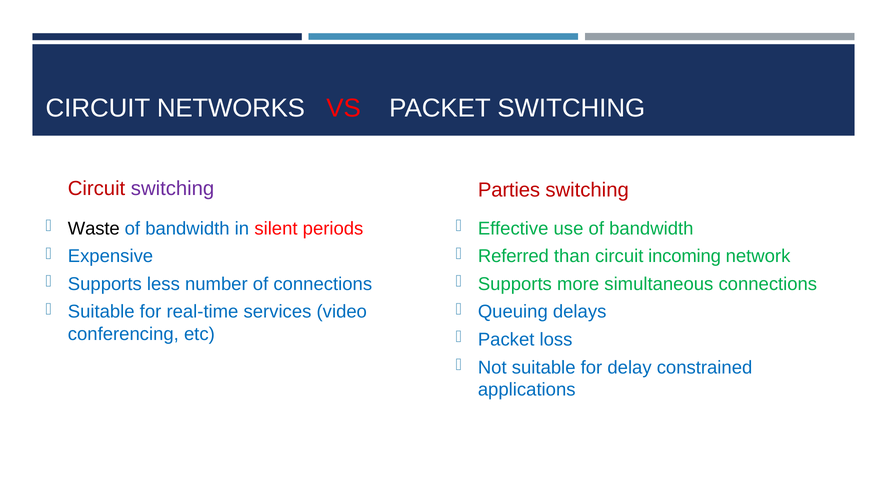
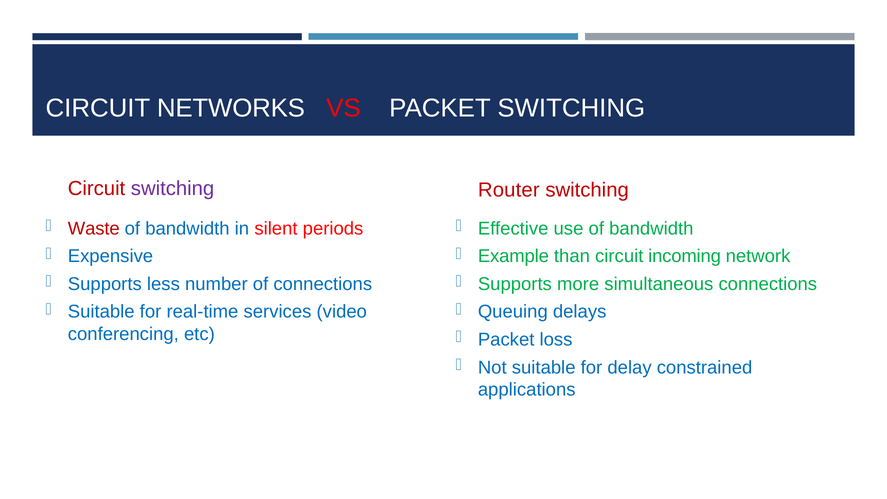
Parties: Parties -> Router (509, 190)
Waste colour: black -> red (94, 229)
Referred: Referred -> Example (513, 256)
